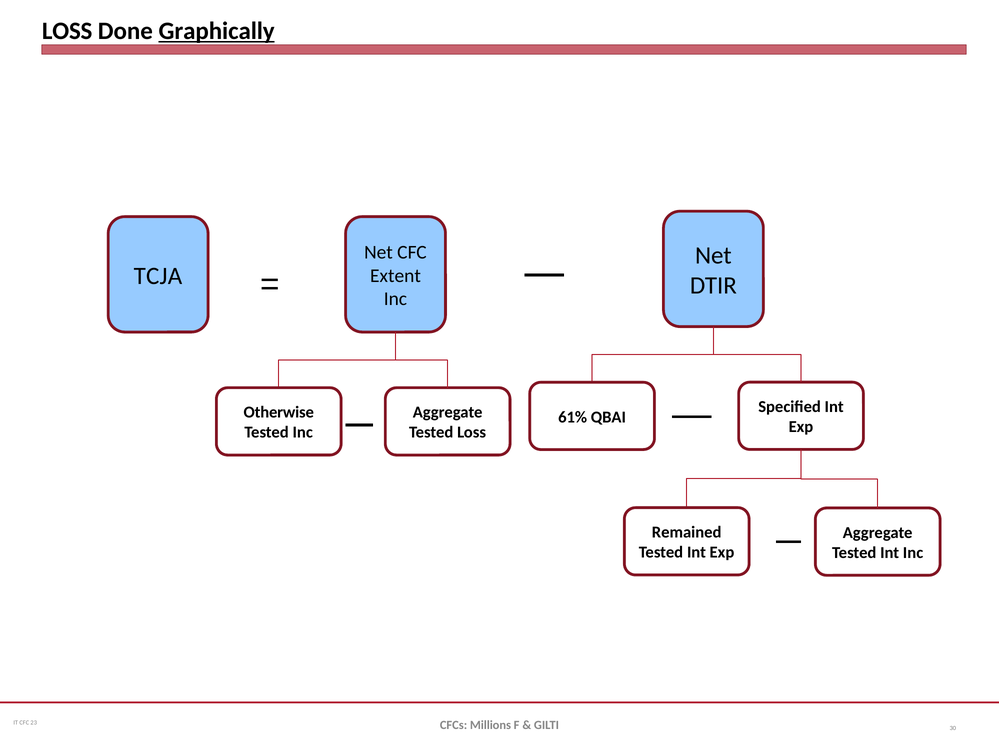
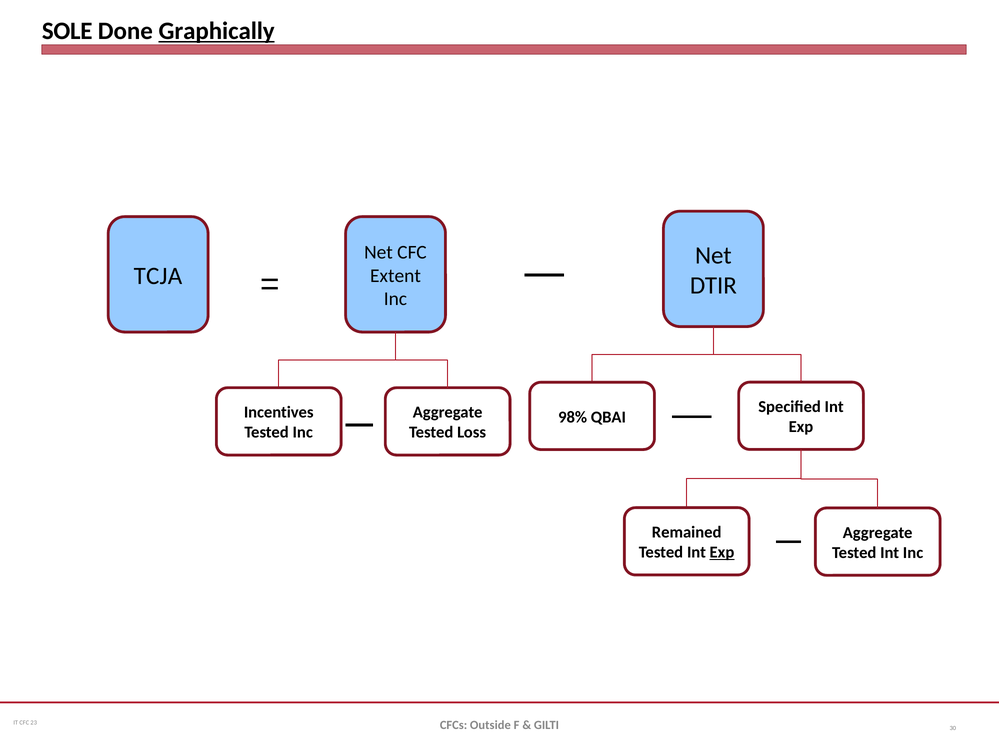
LOSS: LOSS -> SOLE (67, 31)
Otherwise: Otherwise -> Incentives (279, 412)
61%: 61% -> 98% (573, 417)
Exp underline: none -> present (722, 552)
Millions: Millions -> Outside (490, 725)
